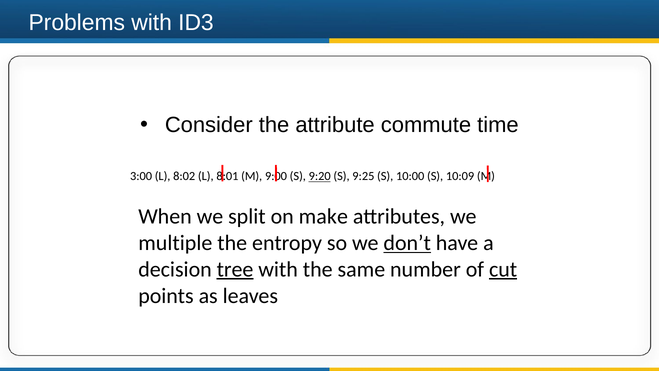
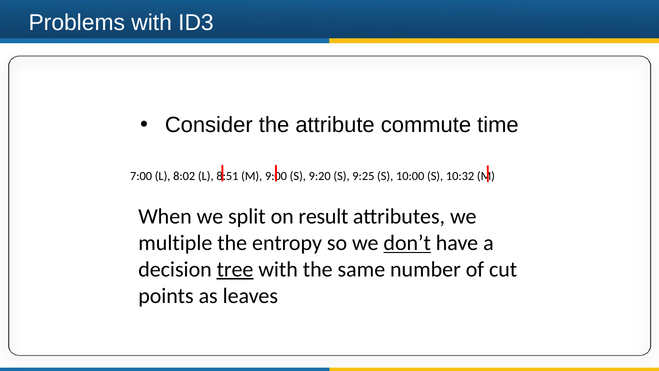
3:00: 3:00 -> 7:00 (141, 176)
8:01: 8:01 -> 8:51 (227, 176)
9:20 underline: present -> none (320, 176)
10:09: 10:09 -> 10:32 (460, 176)
make: make -> result (323, 216)
cut underline: present -> none (503, 269)
